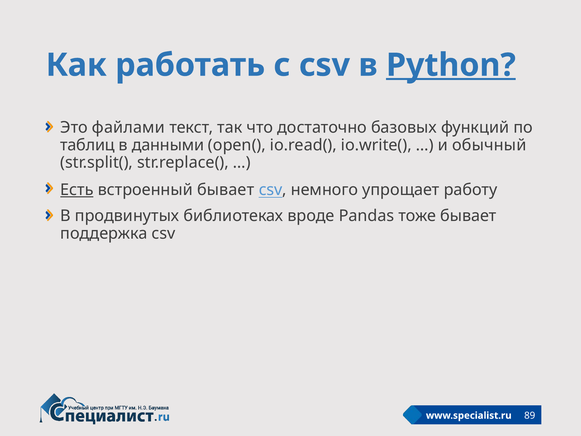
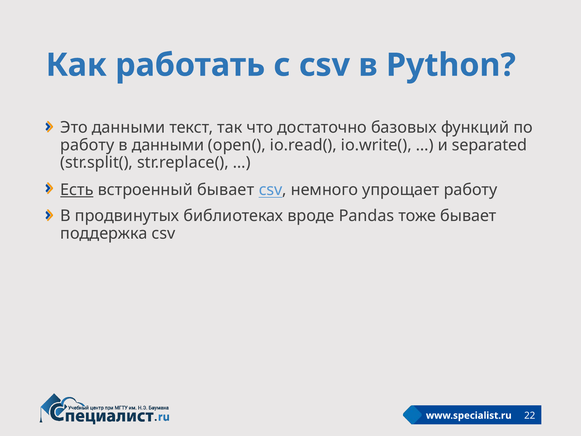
Python underline: present -> none (451, 65)
Это файлами: файлами -> данными (128, 128)
таблиц: таблиц -> работу (87, 145)
обычный: обычный -> separated (489, 145)
89: 89 -> 22 (530, 415)
